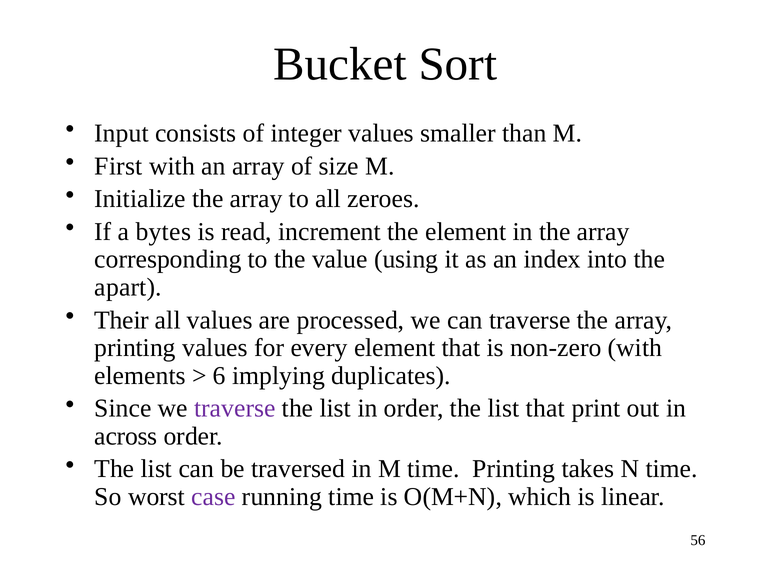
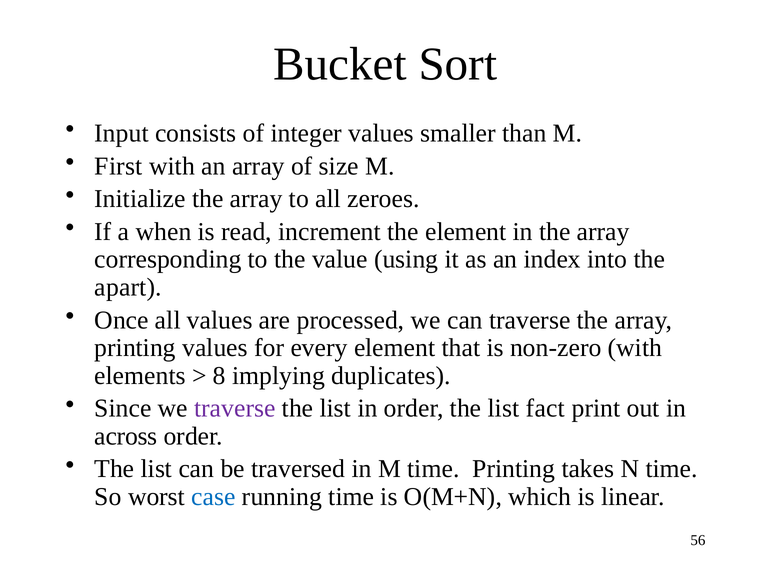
bytes: bytes -> when (164, 232)
Their: Their -> Once (122, 320)
6: 6 -> 8 (219, 376)
list that: that -> fact (545, 409)
case colour: purple -> blue (214, 497)
